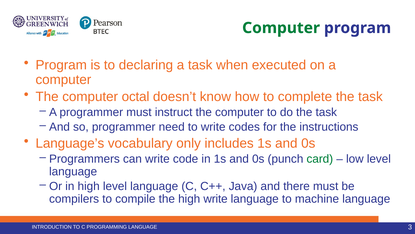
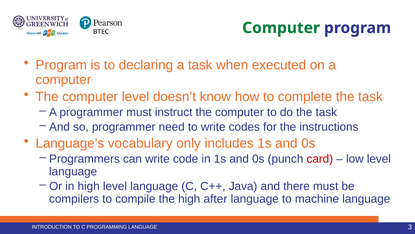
computer octal: octal -> level (136, 96)
card colour: green -> red (320, 159)
high write: write -> after (215, 199)
